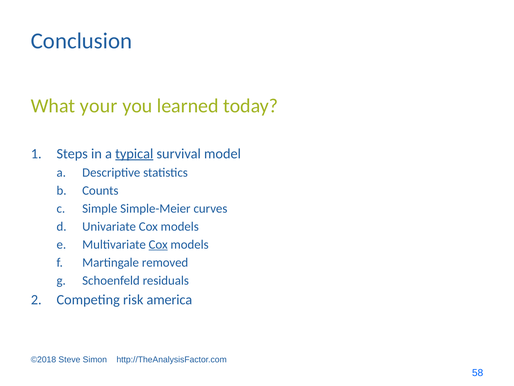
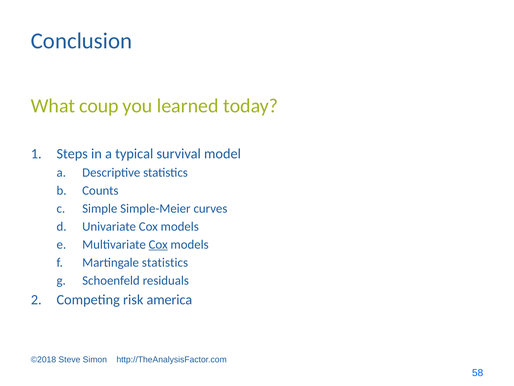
your: your -> coup (99, 106)
typical underline: present -> none (134, 153)
Martingale removed: removed -> statistics (165, 262)
